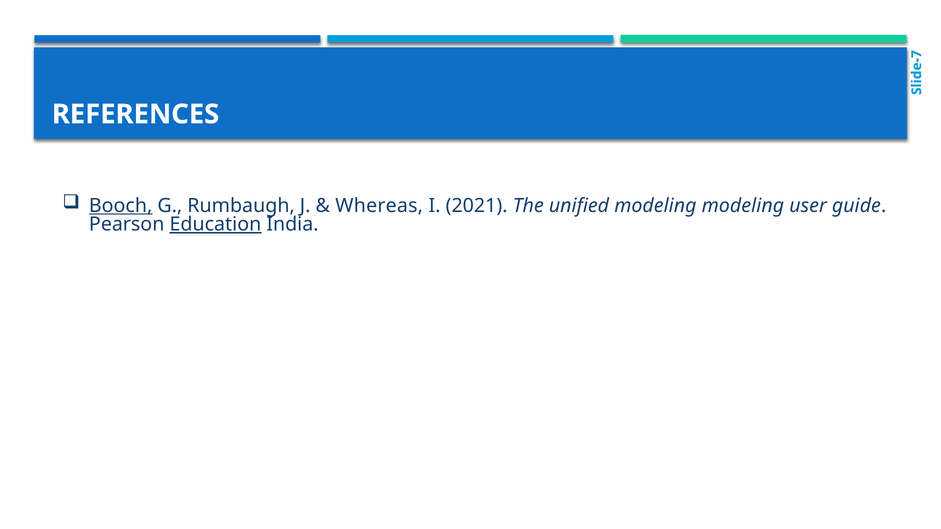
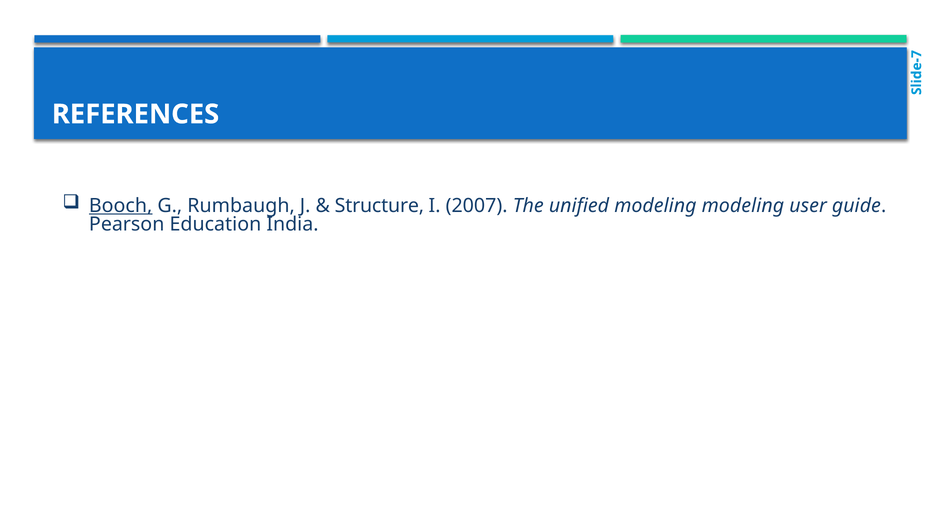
Whereas: Whereas -> Structure (379, 206)
2021: 2021 -> 2007 (477, 206)
Education underline: present -> none (215, 225)
